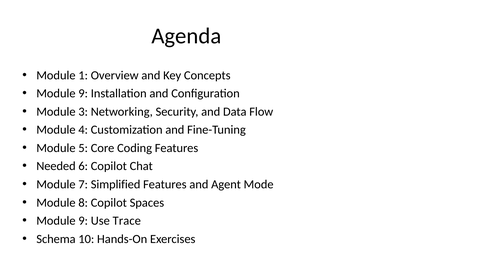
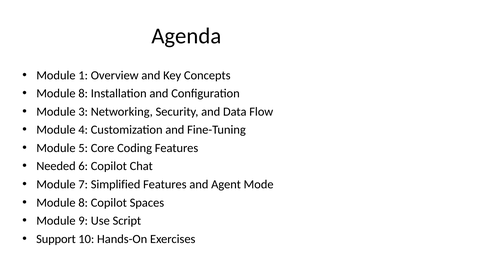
9: 9 -> 8 (83, 94)
Trace: Trace -> Script (127, 221)
Schema: Schema -> Support (56, 239)
